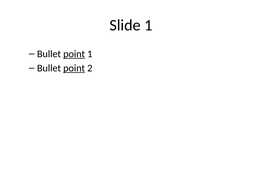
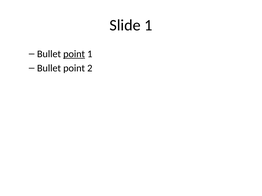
point underline: present -> none (74, 68)
